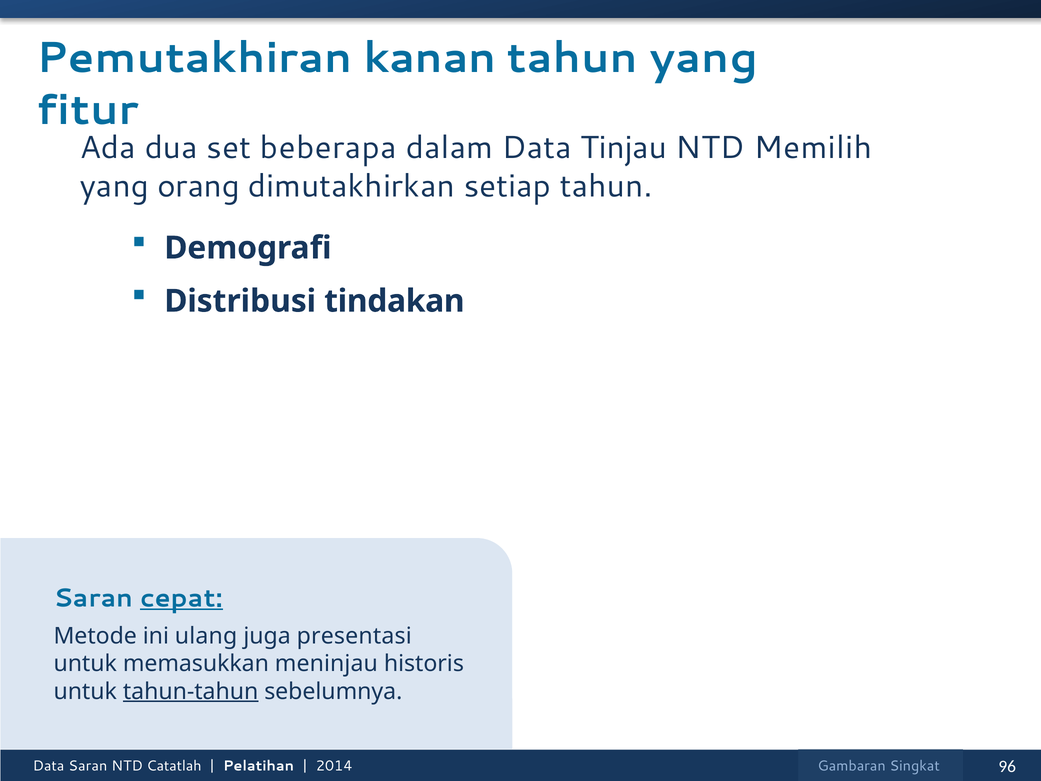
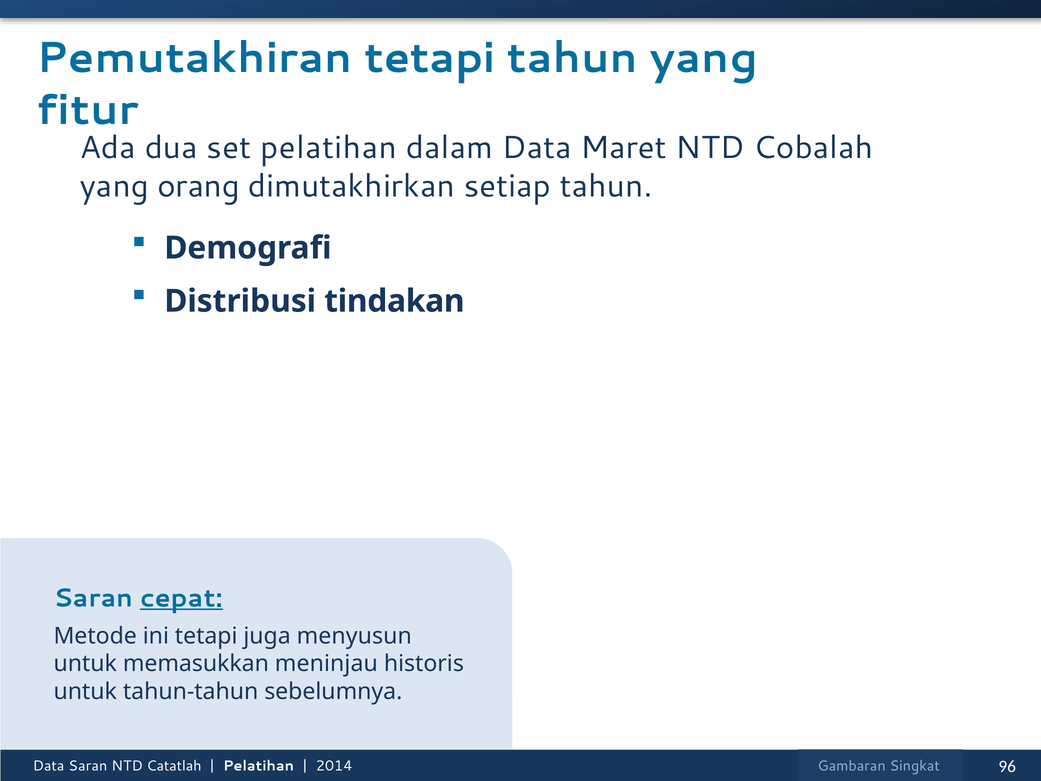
Pemutakhiran kanan: kanan -> tetapi (430, 58)
set beberapa: beberapa -> pelatihan (328, 148)
Tinjau: Tinjau -> Maret (624, 148)
Memilih: Memilih -> Cobalah (813, 148)
ini ulang: ulang -> tetapi (206, 636)
presentasi: presentasi -> menyusun (354, 636)
tahun-tahun underline: present -> none (191, 691)
